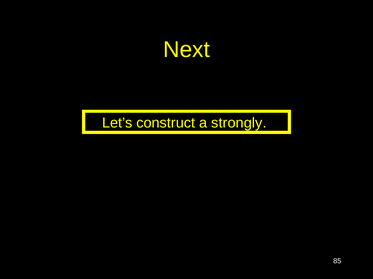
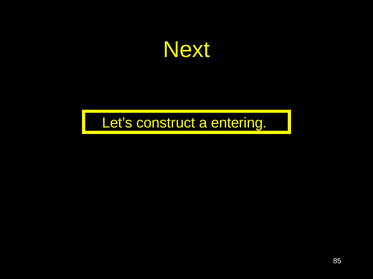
strongly: strongly -> entering (239, 123)
